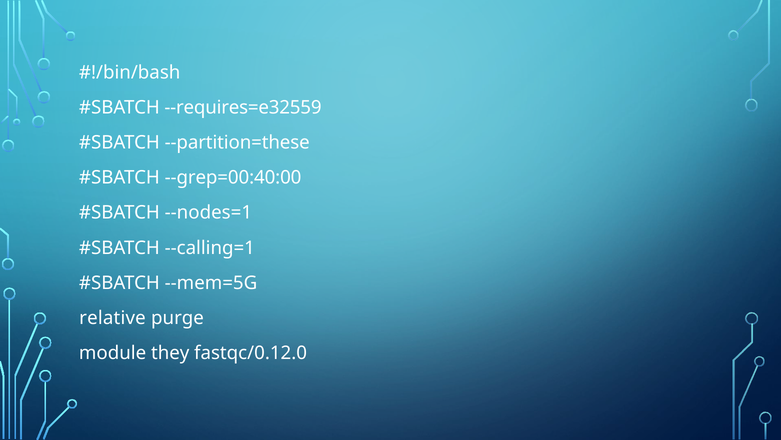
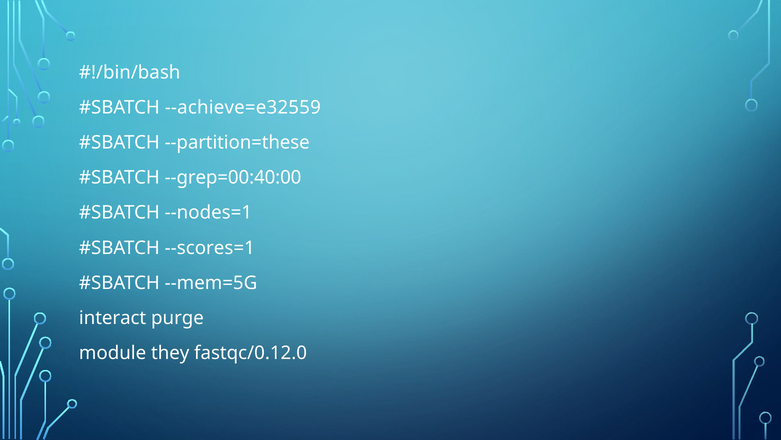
--requires=e32559: --requires=e32559 -> --achieve=e32559 (243, 107)
--calling=1: --calling=1 -> --scores=1 (210, 247)
relative: relative -> interact (113, 318)
